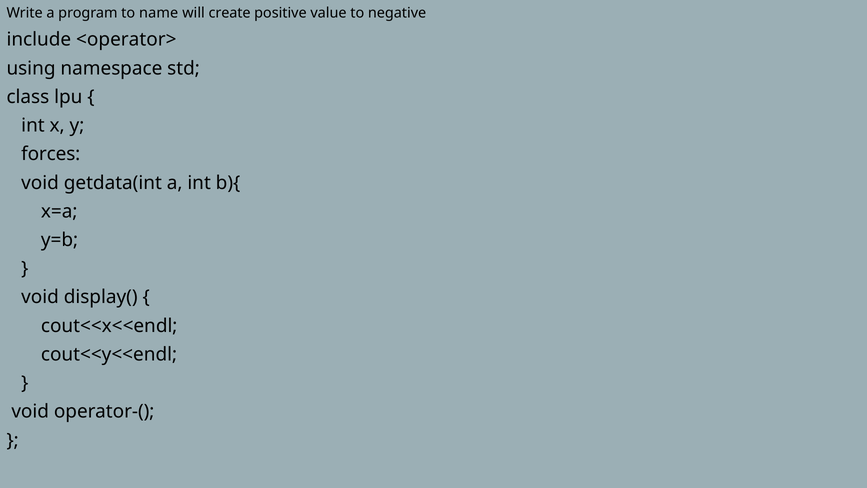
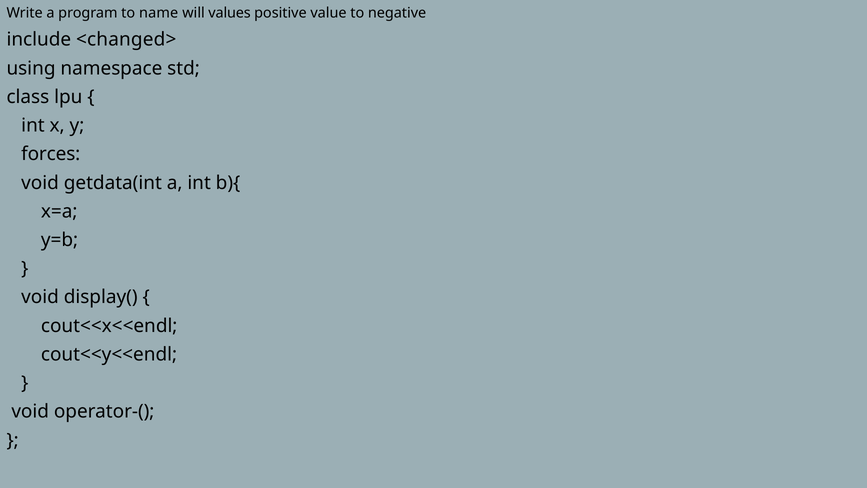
create: create -> values (230, 13)
<operator>: <operator> -> <changed> (126, 40)
